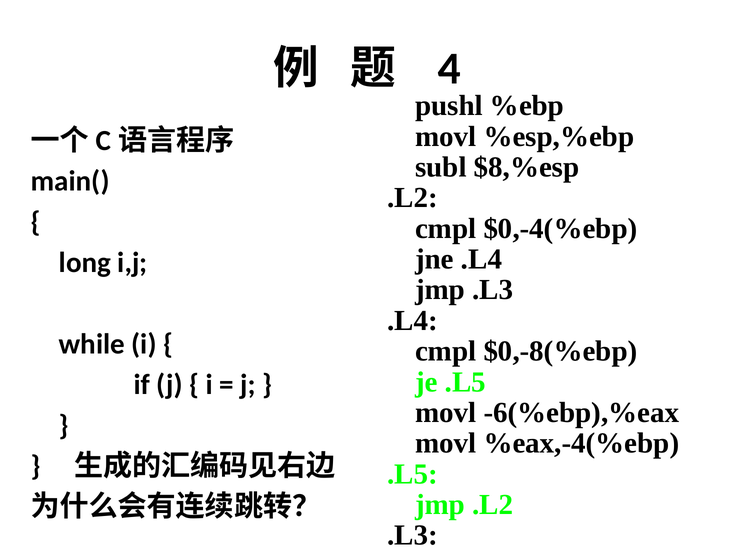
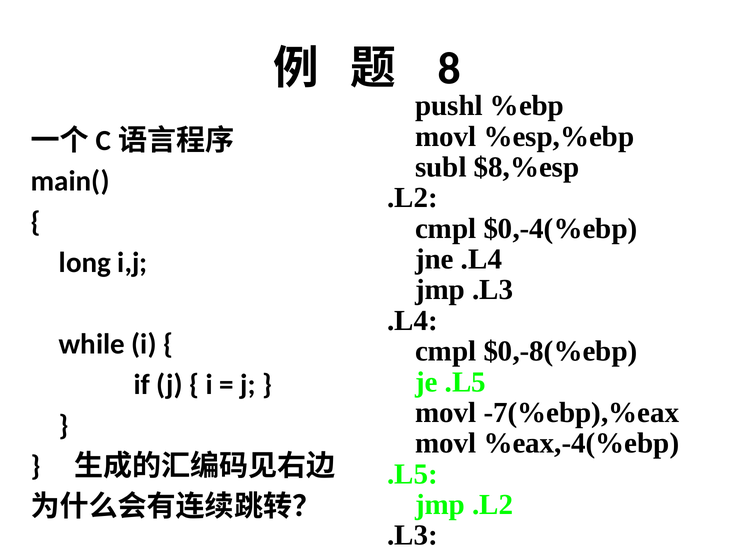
4: 4 -> 8 (449, 69)
-6(%ebp),%eax: -6(%ebp),%eax -> -7(%ebp),%eax (581, 413)
